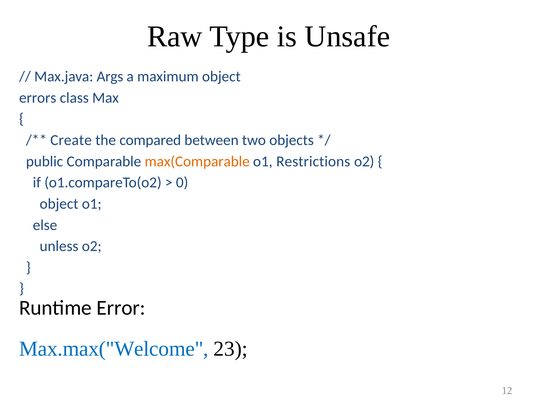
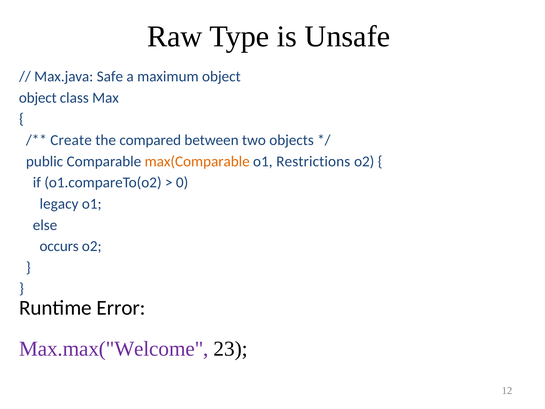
Args: Args -> Safe (110, 76)
errors: errors -> object (38, 98)
object: object -> legacy (59, 204)
unless: unless -> occurs (59, 246)
Max.max("Welcome colour: blue -> purple (114, 348)
